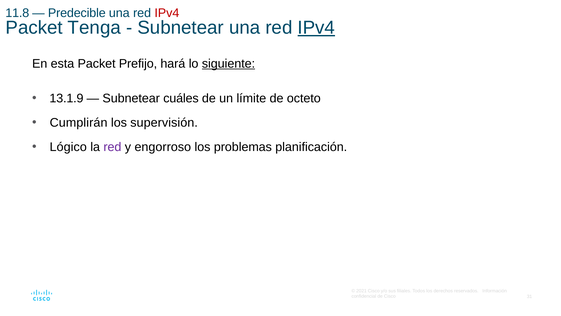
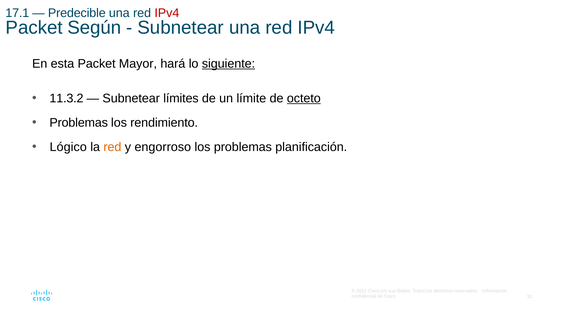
11.8: 11.8 -> 17.1 (17, 13)
Tenga: Tenga -> Según (94, 28)
IPv4 underline: present -> none (316, 28)
Prefijo: Prefijo -> Mayor (138, 64)
13.1.9: 13.1.9 -> 11.3.2 (66, 98)
cuáles: cuáles -> límites (181, 98)
octeto underline: none -> present (304, 98)
Cumplirán: Cumplirán -> Problemas (79, 123)
supervisión: supervisión -> rendimiento (164, 123)
red colour: purple -> orange (112, 147)
